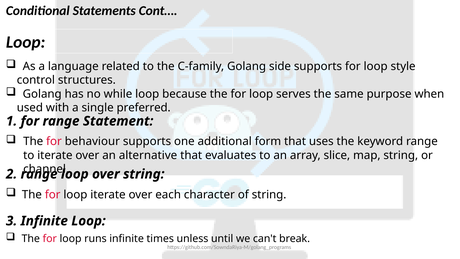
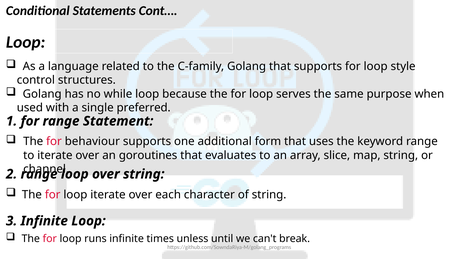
Golang side: side -> that (280, 66)
alternative: alternative -> goroutines (148, 155)
